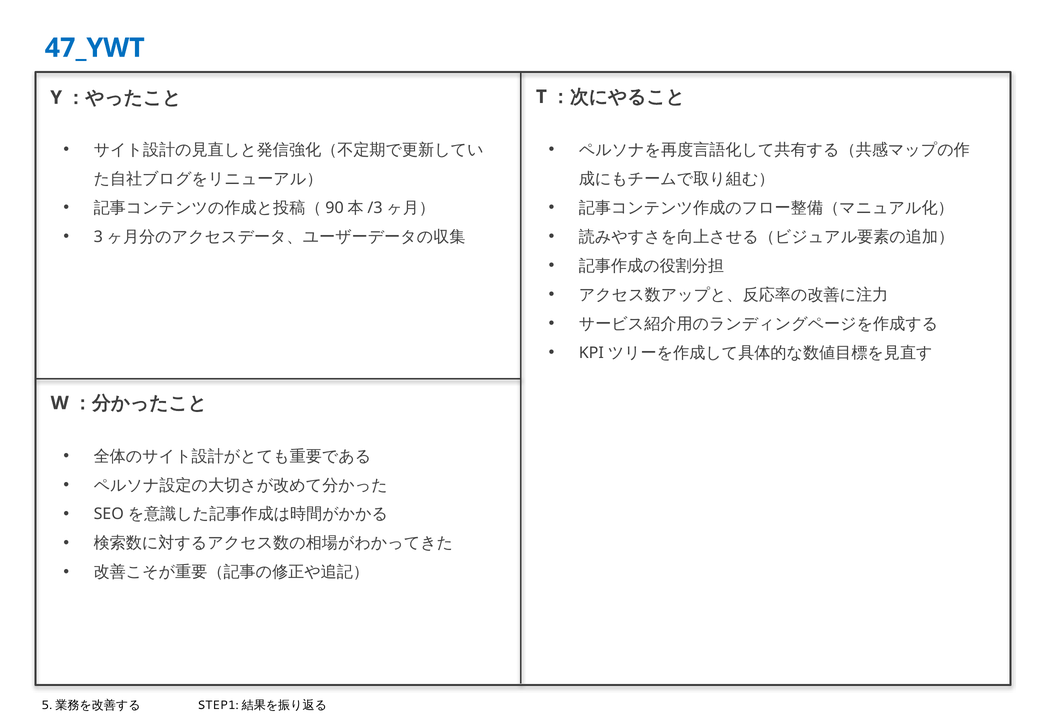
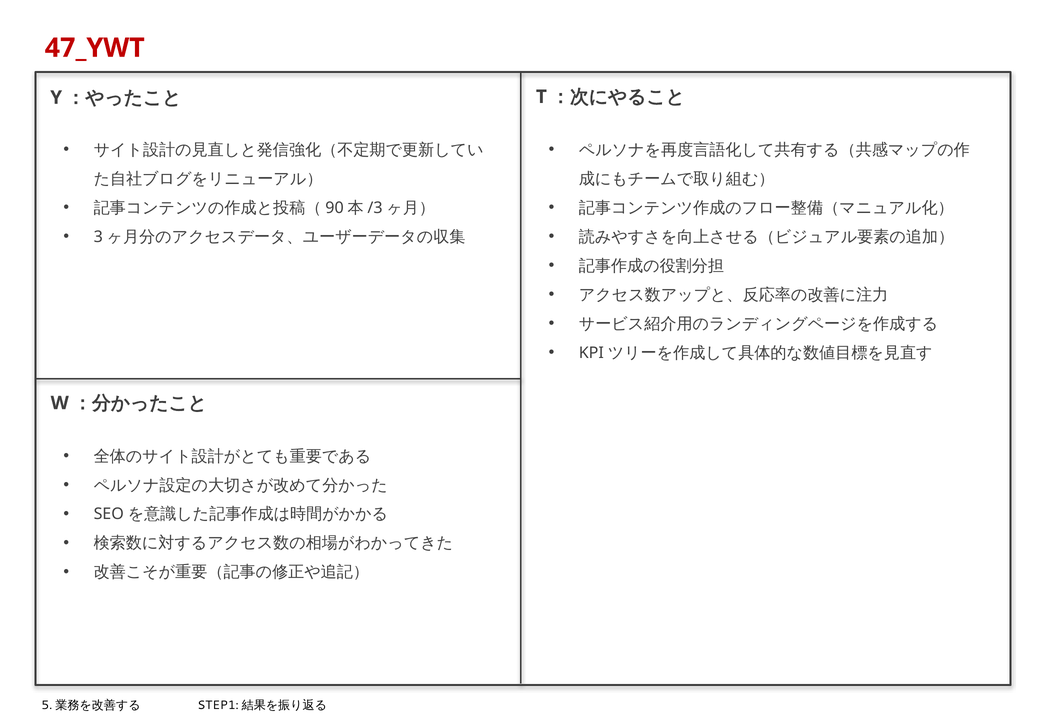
47_YWT colour: blue -> red (95, 48)
